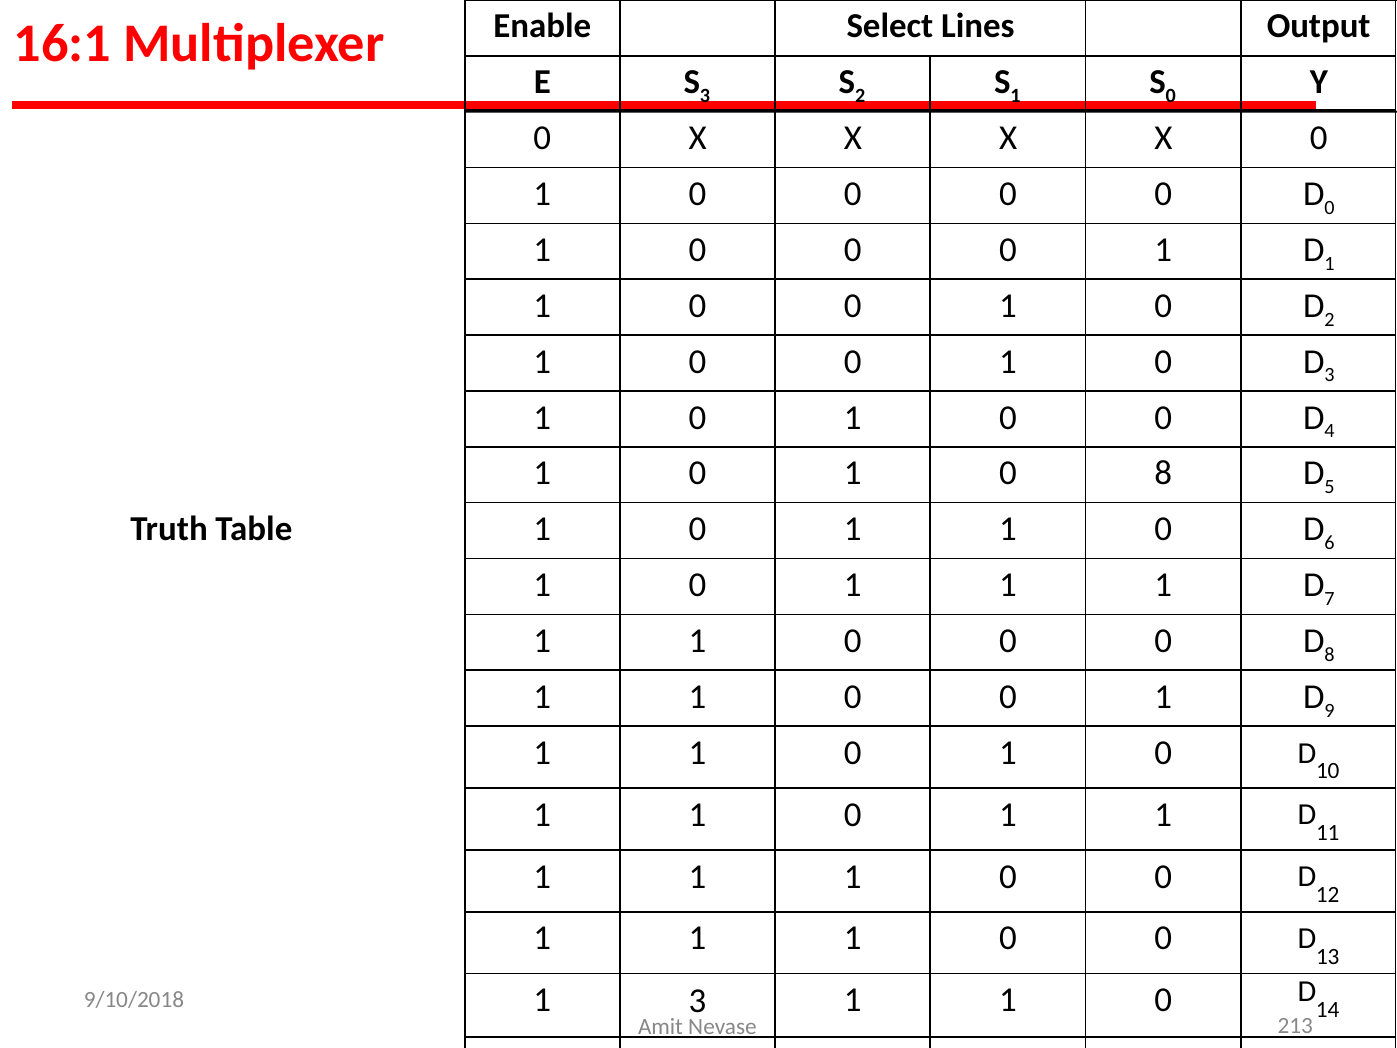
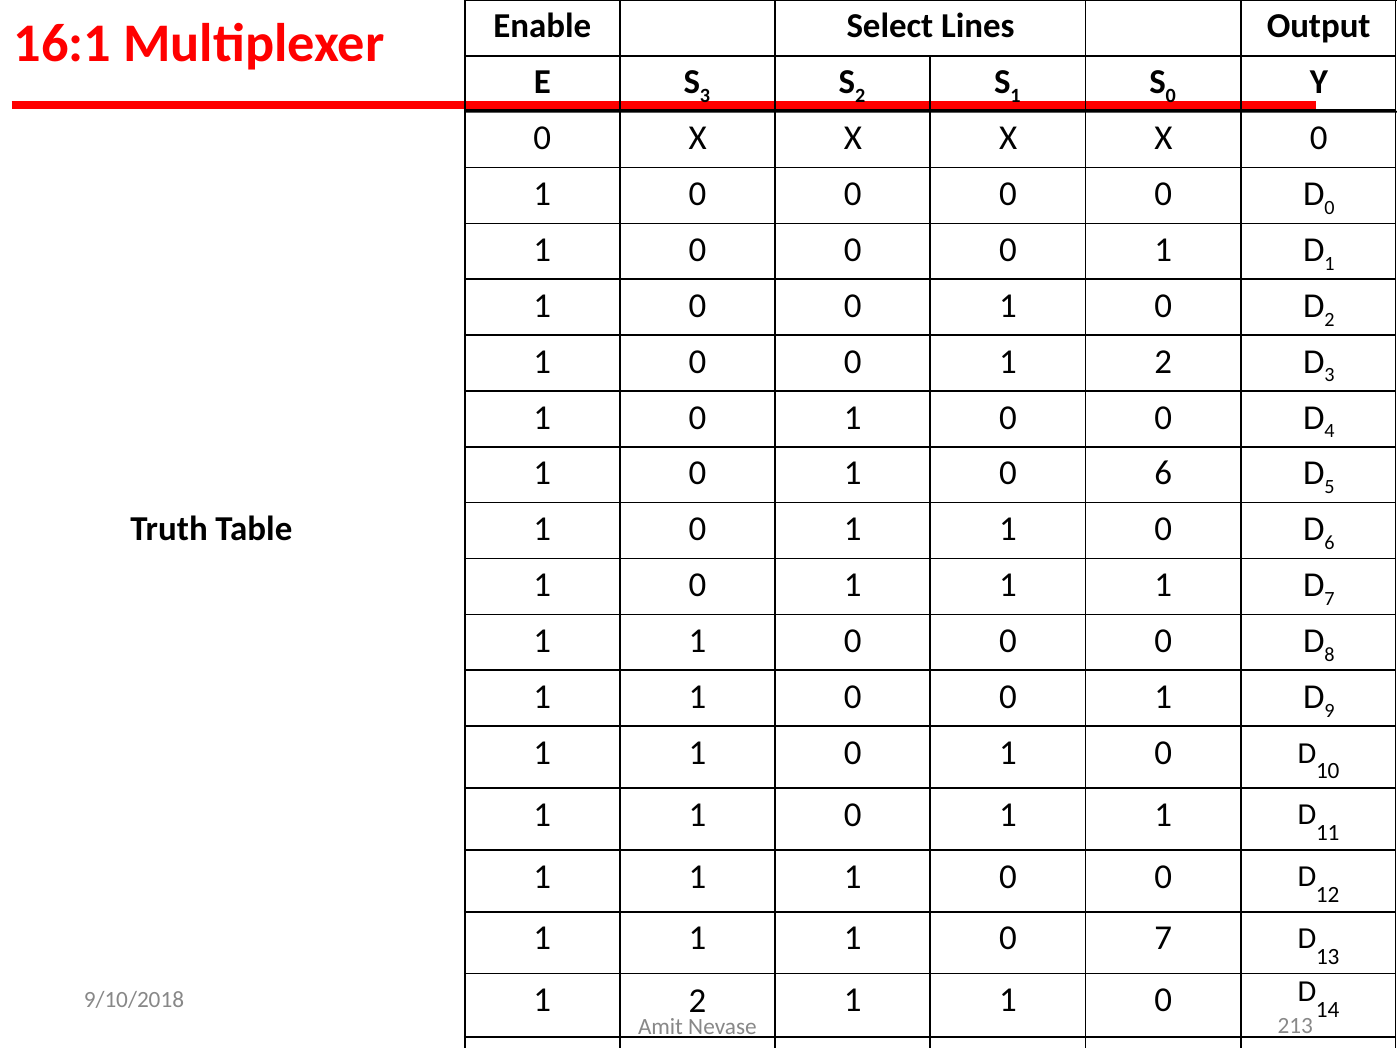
0: 0 -> 2 (1163, 362)
0 8: 8 -> 6 (1163, 473)
0: 0 -> 7 (1163, 938)
3: 3 -> 2 (698, 1000)
